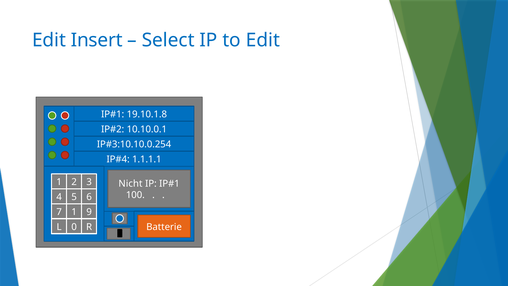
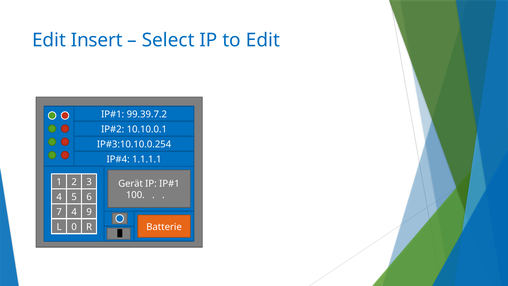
19.10.1.8: 19.10.1.8 -> 99.39.7.2 (147, 114)
Nicht: Nicht -> Gerät (131, 183)
7 1: 1 -> 4 (74, 212)
